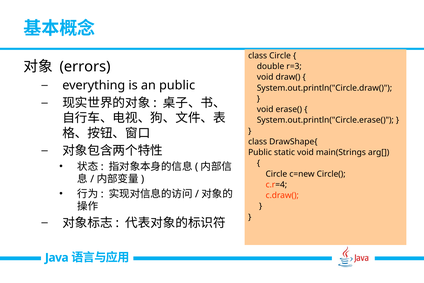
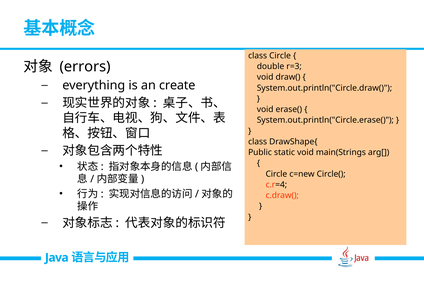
an public: public -> create (177, 85)
